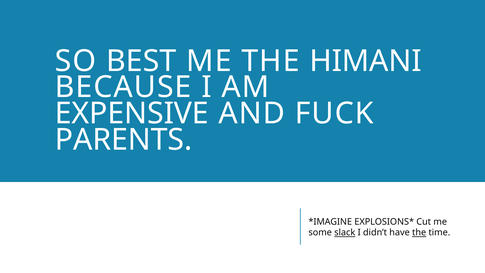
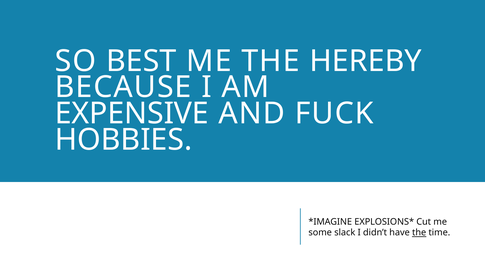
HIMANI: HIMANI -> HEREBY (366, 61)
PARENTS: PARENTS -> HOBBIES (124, 140)
slack underline: present -> none (345, 232)
